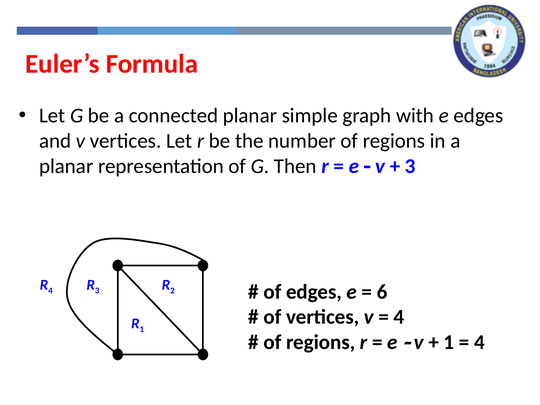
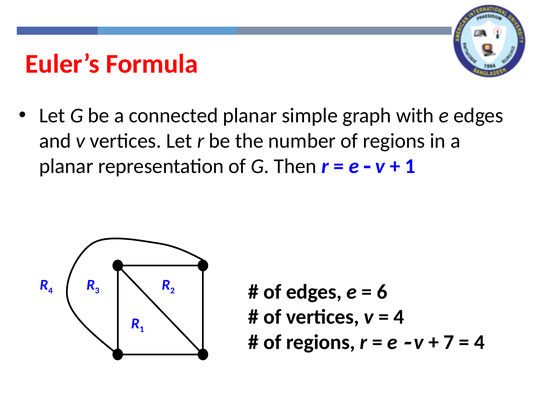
3: 3 -> 1 (410, 166)
1: 1 -> 7 (449, 342)
